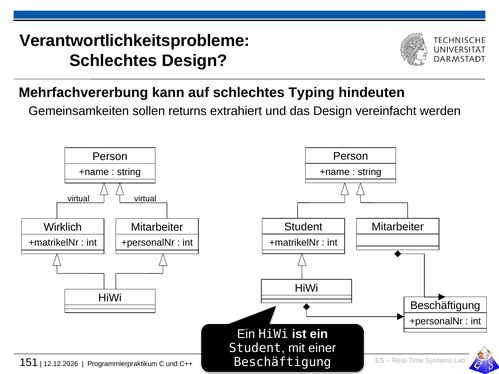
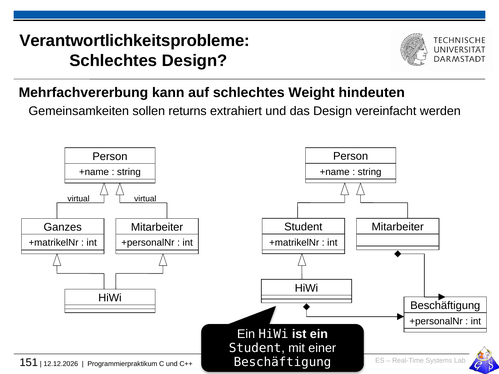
Typing: Typing -> Weight (312, 93)
Wirklich: Wirklich -> Ganzes (63, 227)
